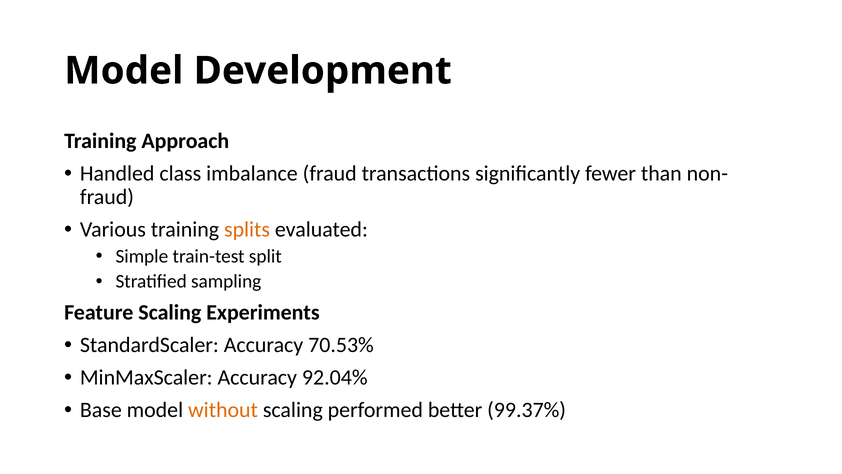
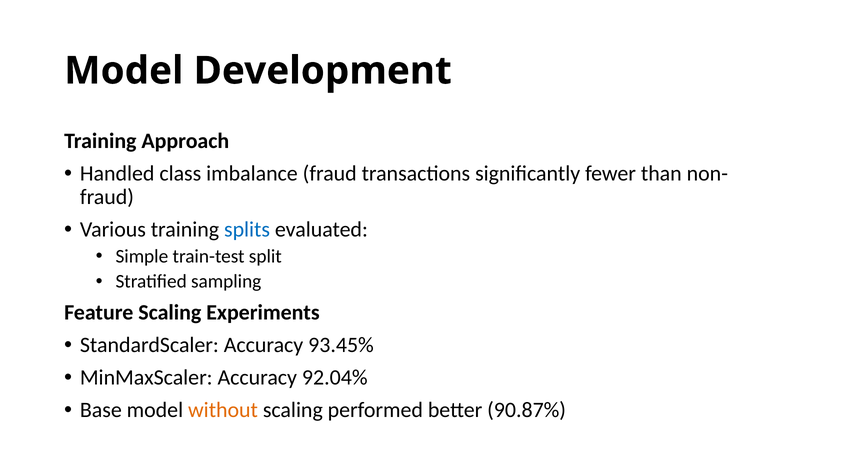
splits colour: orange -> blue (247, 229)
70.53%: 70.53% -> 93.45% (341, 345)
99.37%: 99.37% -> 90.87% (527, 410)
